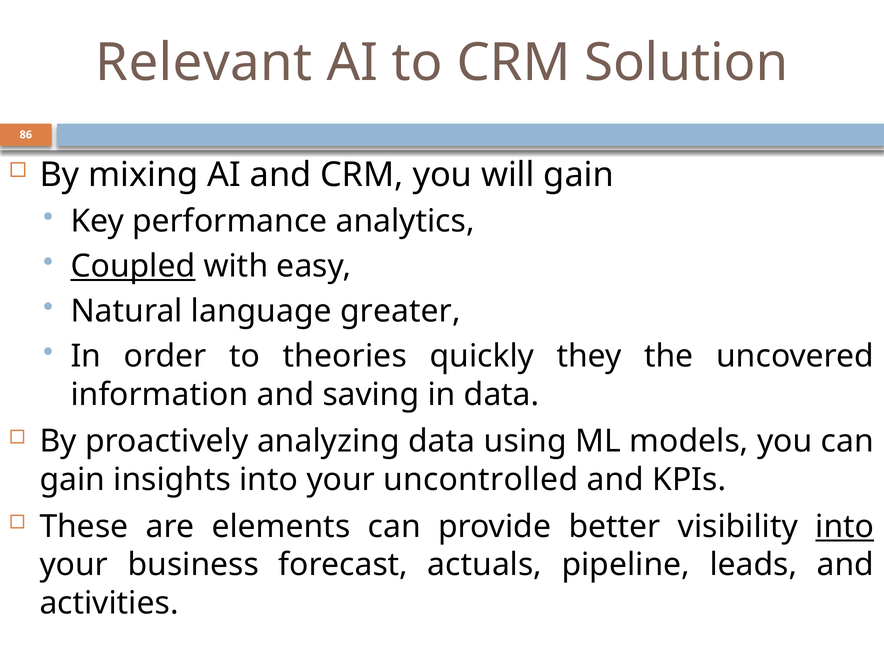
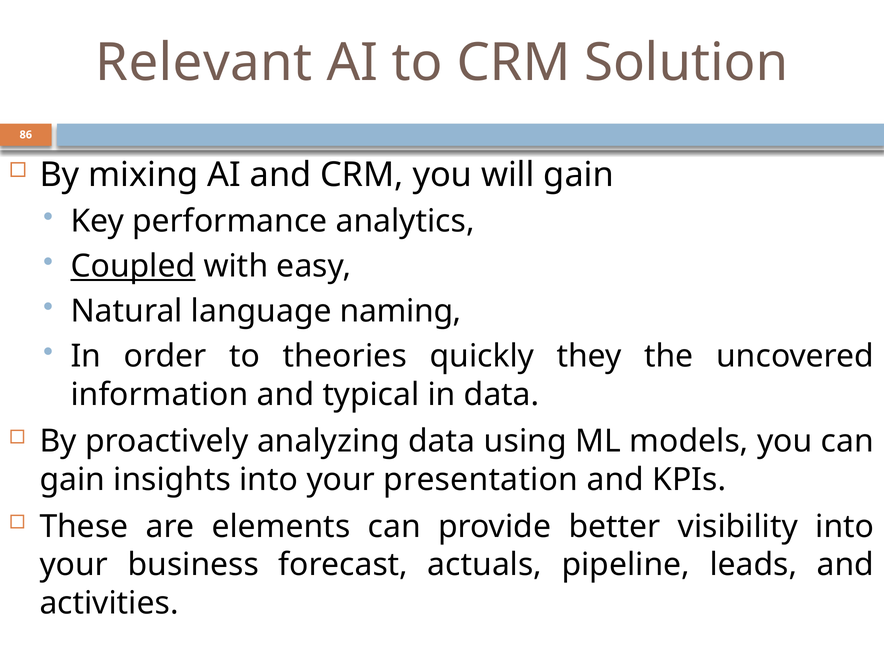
greater: greater -> naming (401, 311)
saving: saving -> typical (371, 395)
uncontrolled: uncontrolled -> presentation (481, 480)
into underline: present -> none (845, 527)
